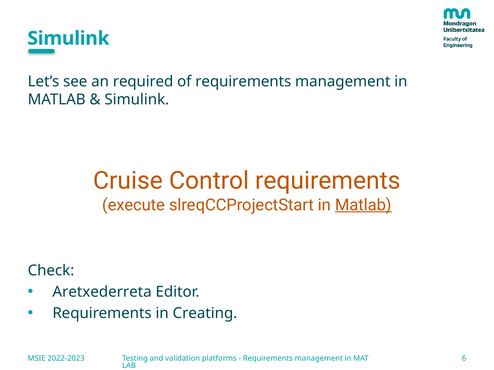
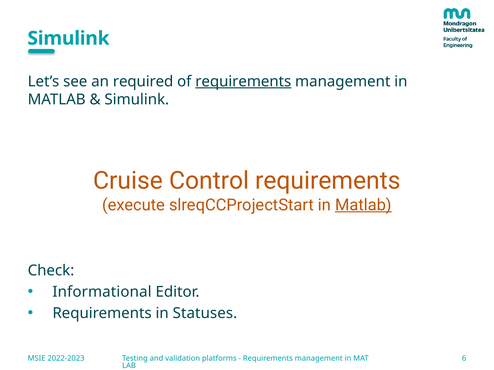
requirements underline: none -> present (243, 81)
Aretxederreta: Aretxederreta -> Informational (102, 292)
Creating: Creating -> Statuses (205, 314)
